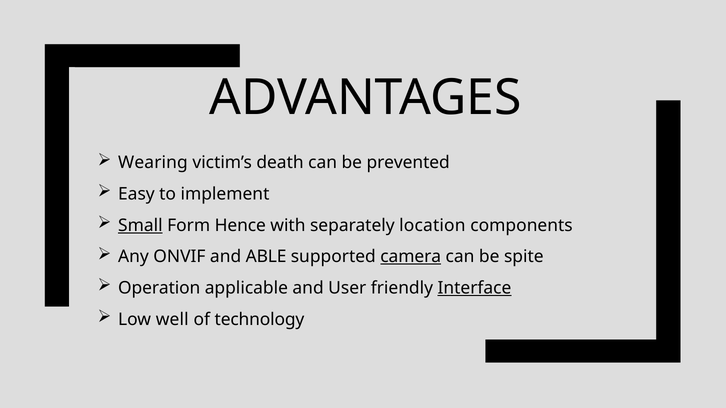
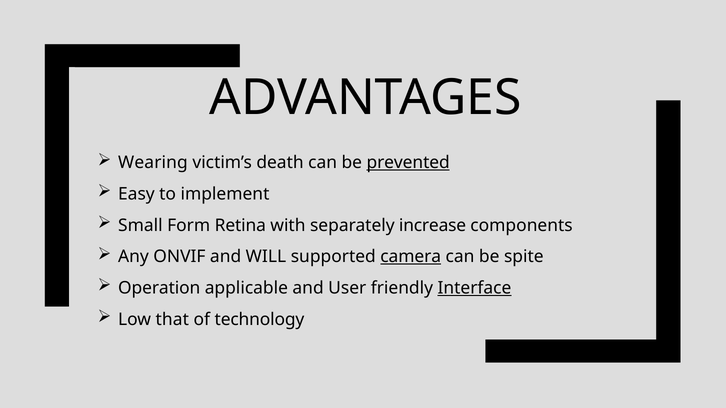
prevented underline: none -> present (408, 163)
Small underline: present -> none (140, 226)
Hence: Hence -> Retina (240, 226)
location: location -> increase (433, 226)
ABLE: ABLE -> WILL (266, 257)
well: well -> that (172, 320)
